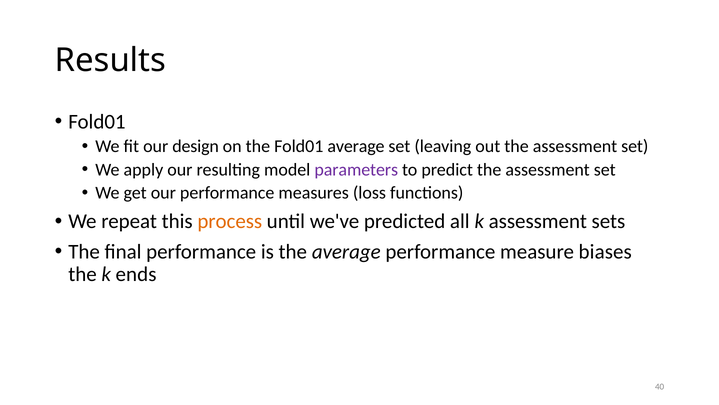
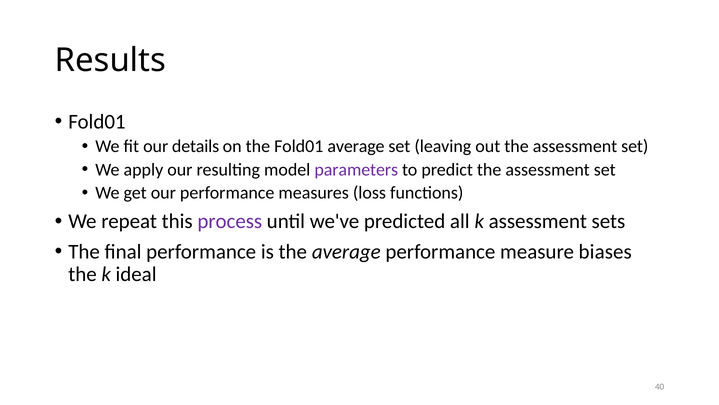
design: design -> details (196, 146)
process colour: orange -> purple (230, 221)
ends: ends -> ideal (136, 274)
